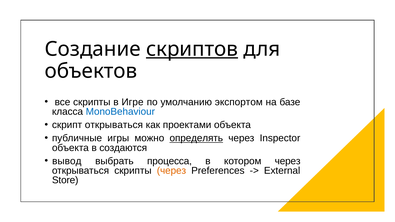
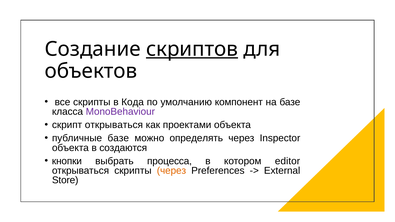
Игре: Игре -> Кода (133, 102)
экспортом: экспортом -> компонент (239, 102)
MonoBehaviour colour: blue -> purple (120, 112)
публичные игры: игры -> базе (118, 138)
определять underline: present -> none (196, 138)
вывод: вывод -> кнопки (67, 161)
котором через: через -> editor (288, 161)
